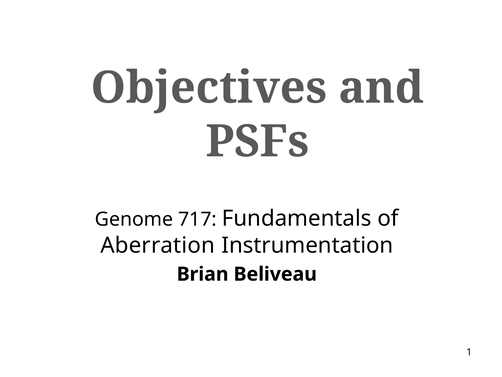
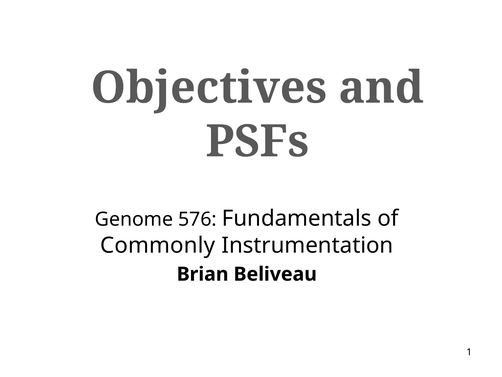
717: 717 -> 576 (198, 219)
Aberration: Aberration -> Commonly (158, 245)
